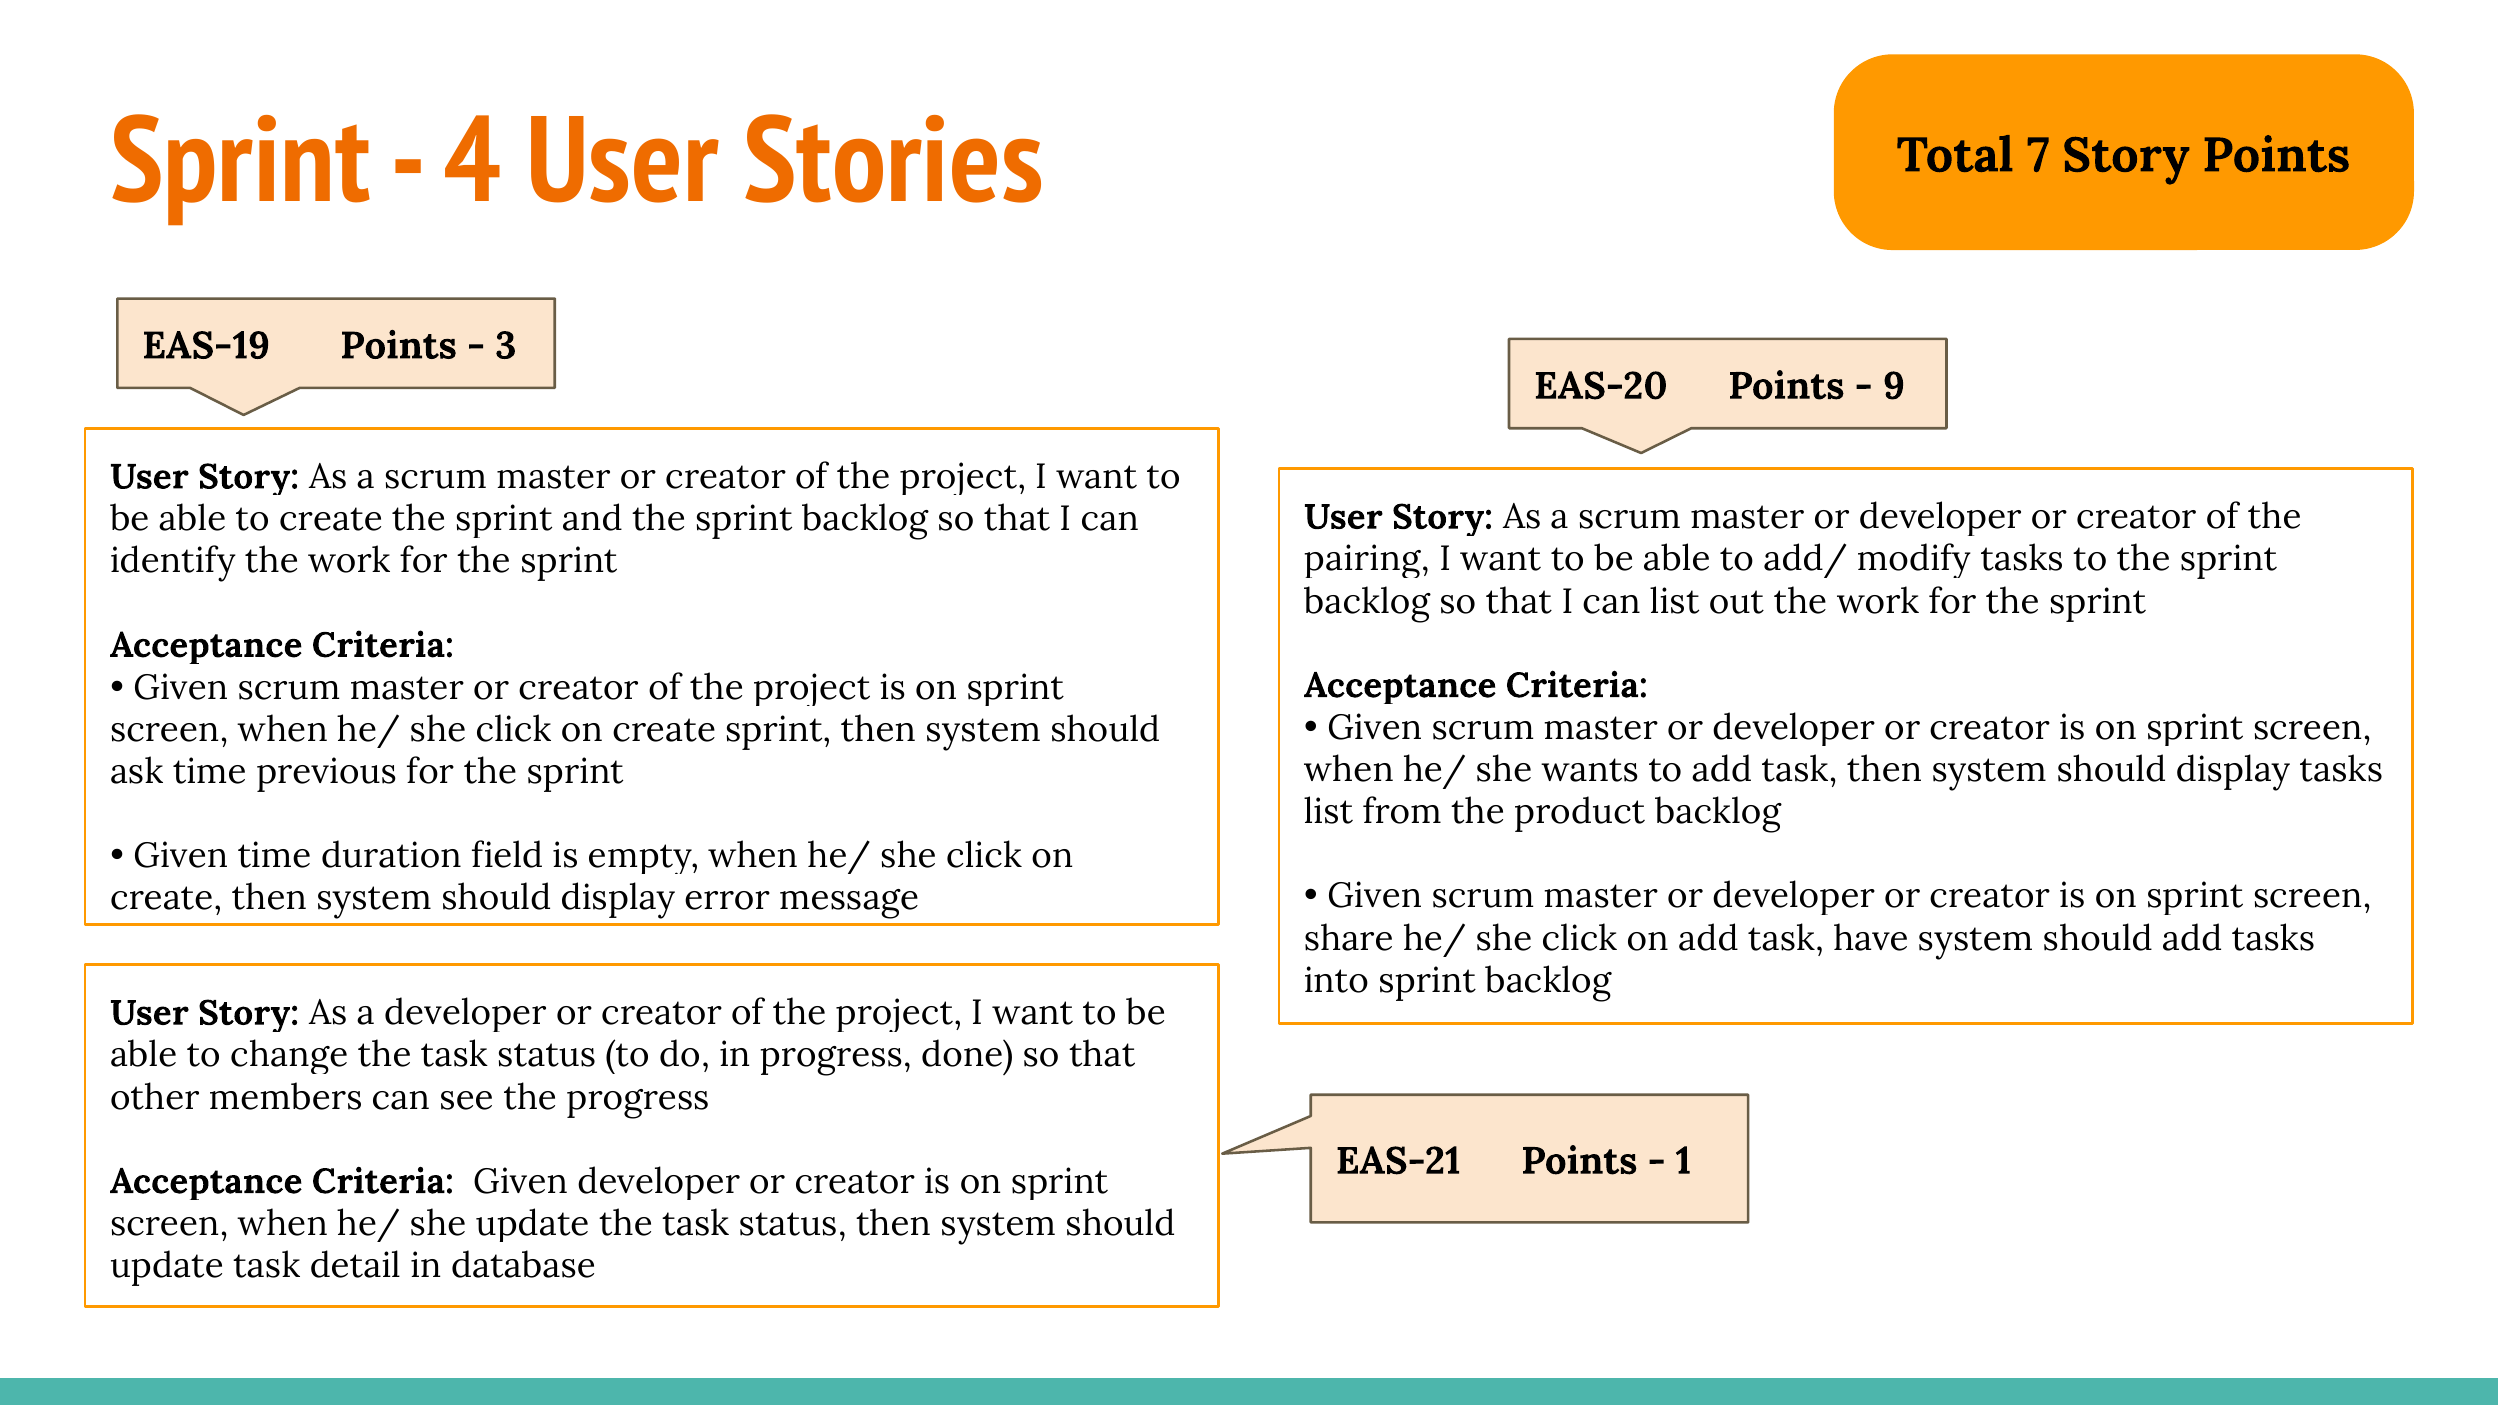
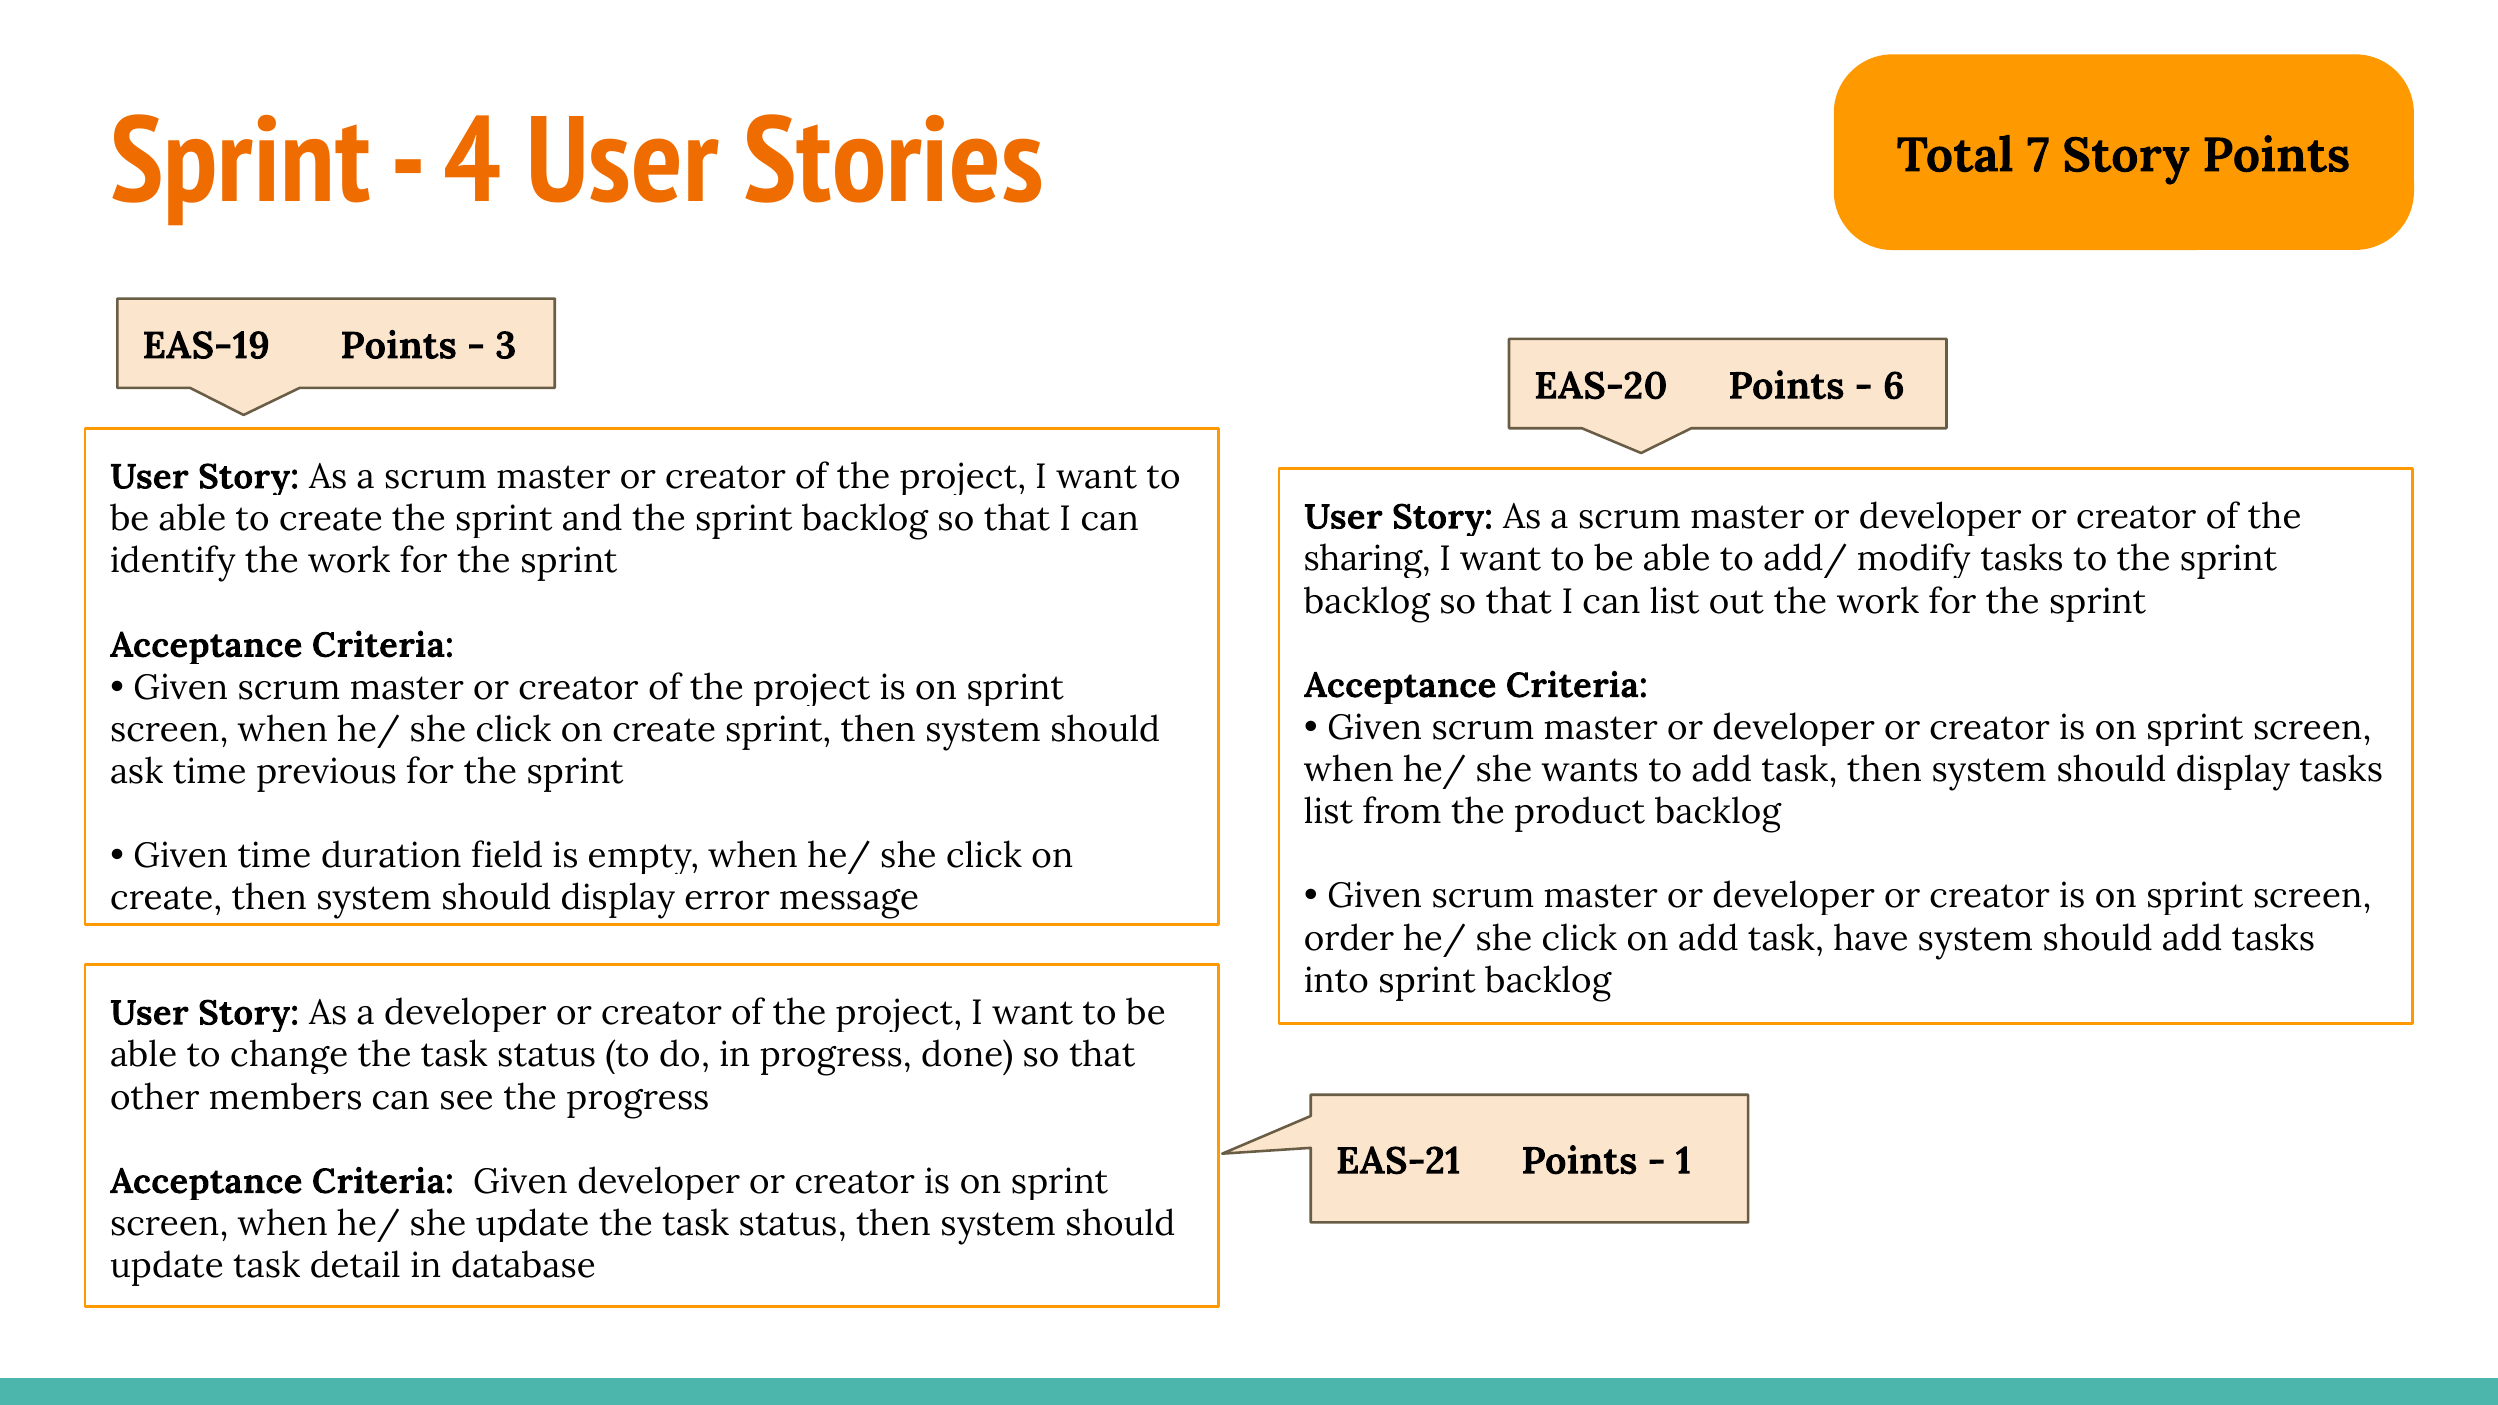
9: 9 -> 6 (1894, 386)
pairing: pairing -> sharing (1367, 559)
share: share -> order (1349, 939)
